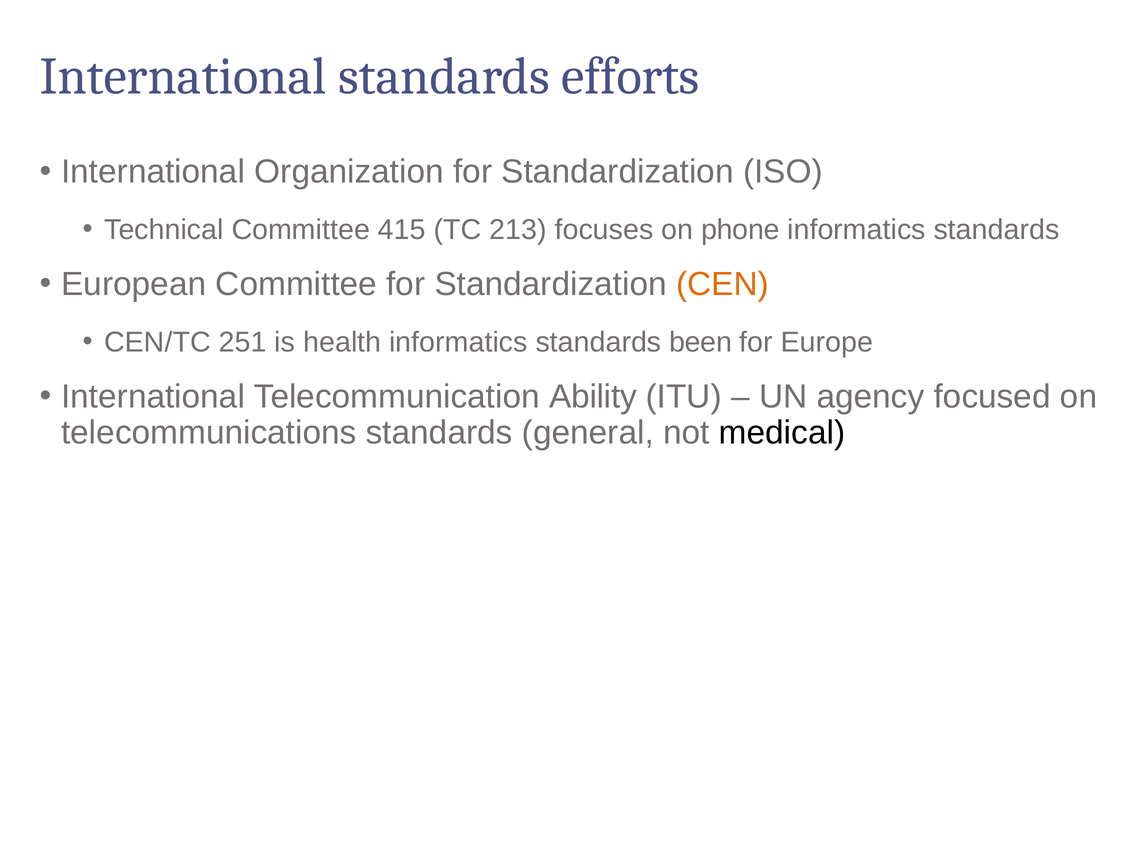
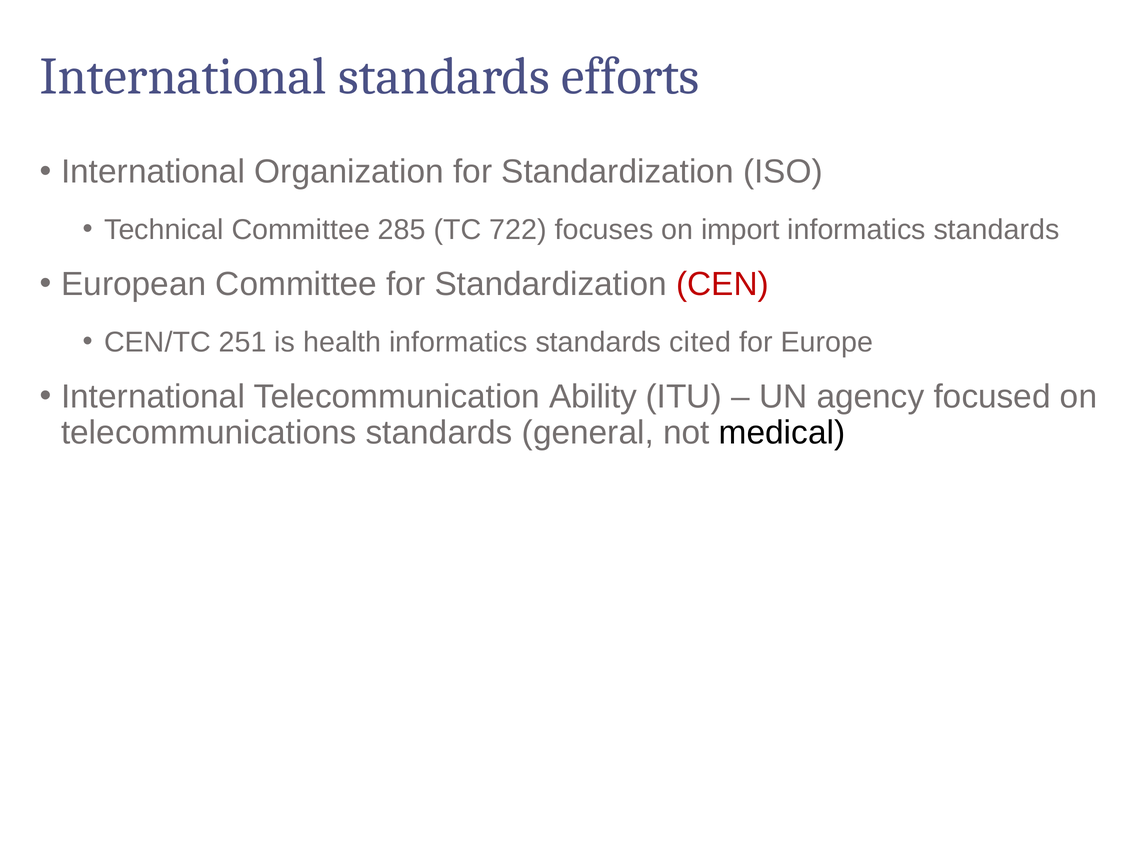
415: 415 -> 285 (402, 230)
213: 213 -> 722 (518, 230)
phone: phone -> import (740, 230)
CEN colour: orange -> red (722, 284)
been: been -> cited (700, 342)
